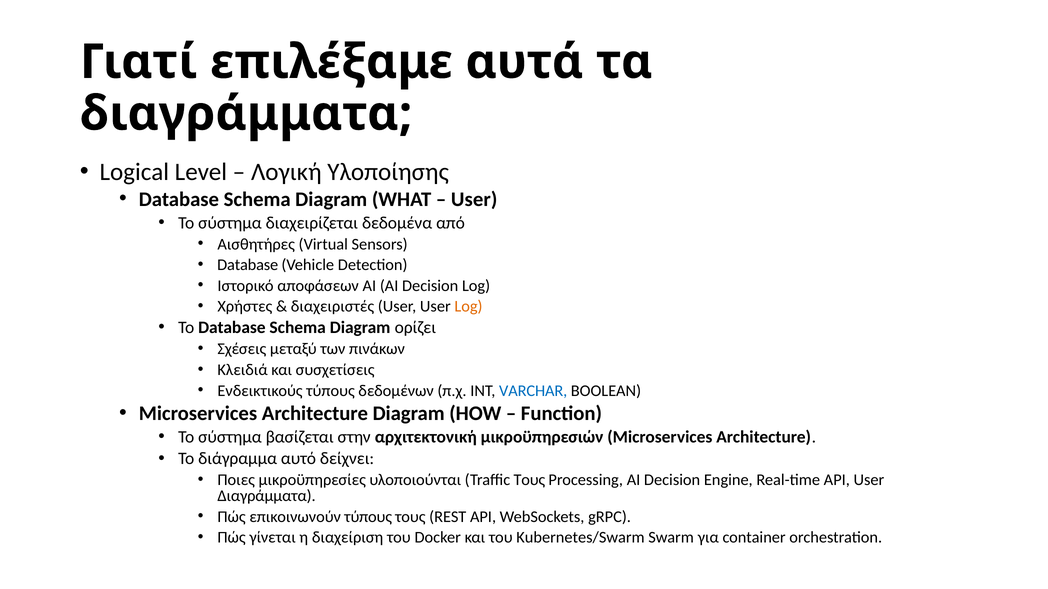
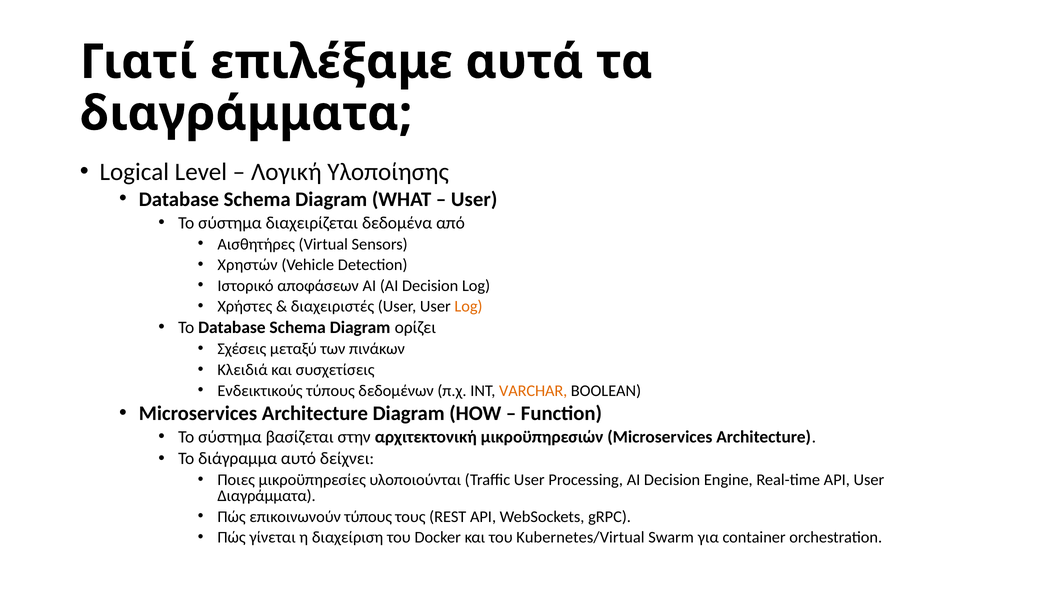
Database: Database -> Χρηστών (248, 265)
VARCHAR colour: blue -> orange (533, 391)
Traffic Τους: Τους -> User (529, 480)
Kubernetes/Swarm: Kubernetes/Swarm -> Kubernetes/Virtual (580, 538)
